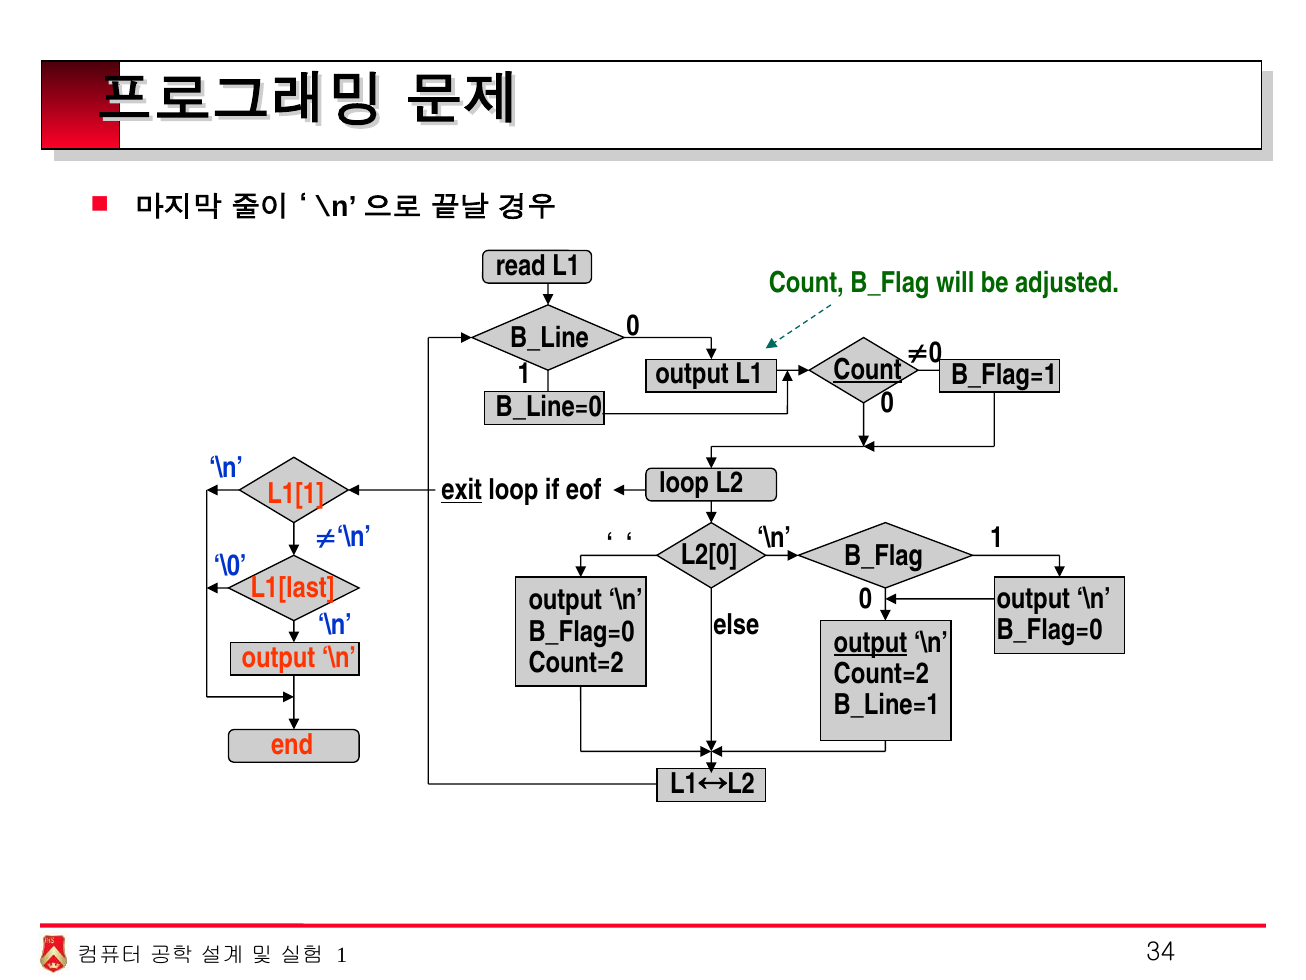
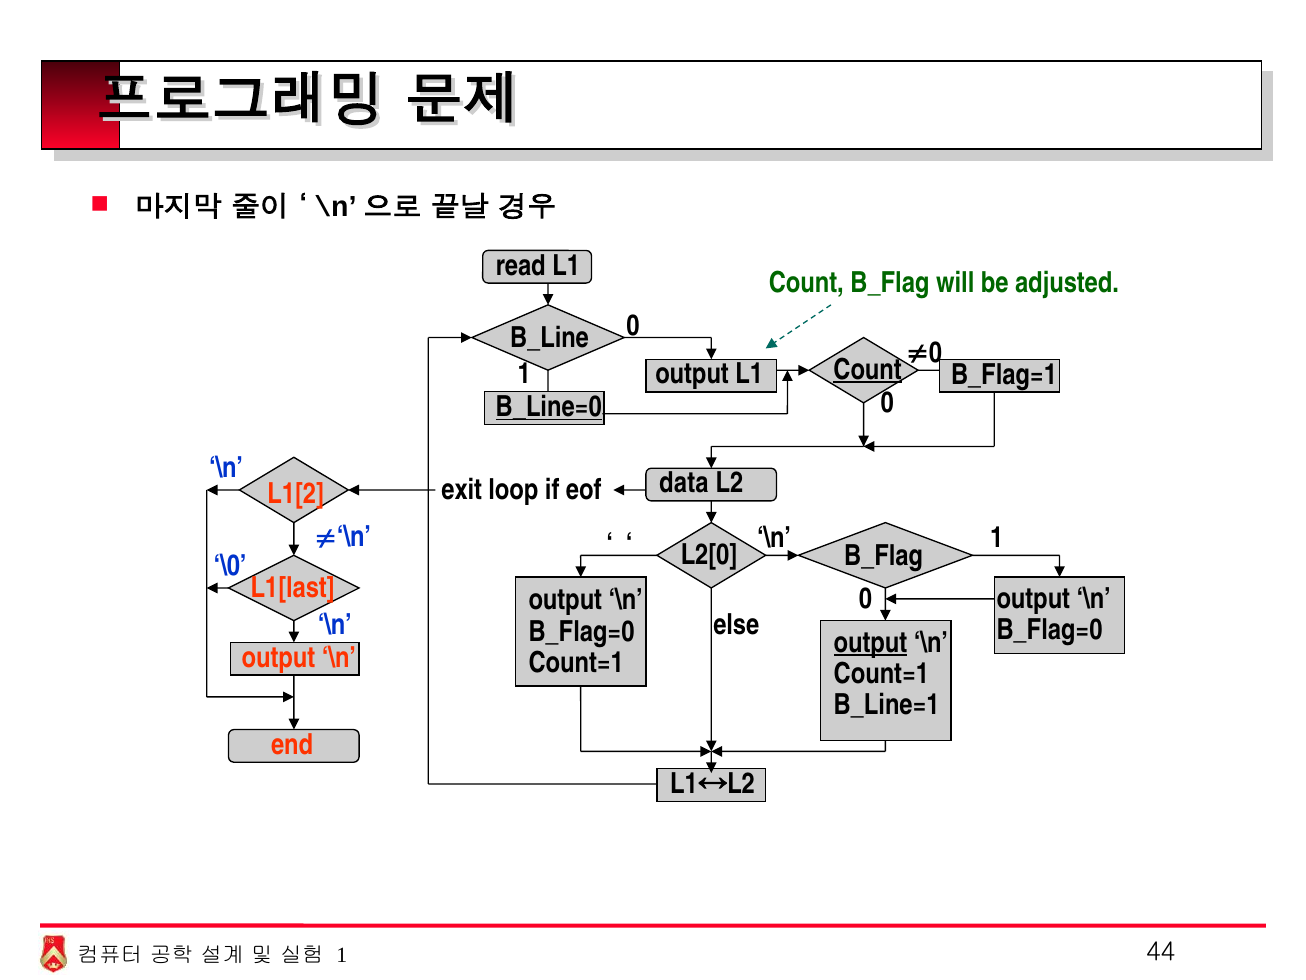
B_Line=0 underline: none -> present (549, 407)
loop: loop -> data (684, 483)
exit underline: present -> none (462, 490)
L1[1: L1[1 -> L1[2 (296, 494)
Count=2: Count=2 -> Count=1 (576, 662)
Count=2: Count=2 -> Count=1 (881, 674)
34: 34 -> 44 (1161, 952)
